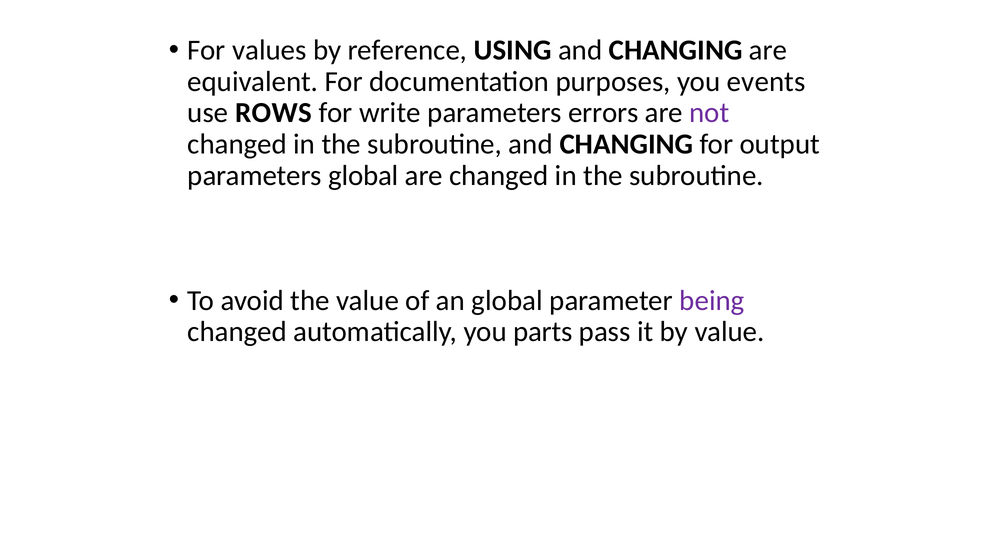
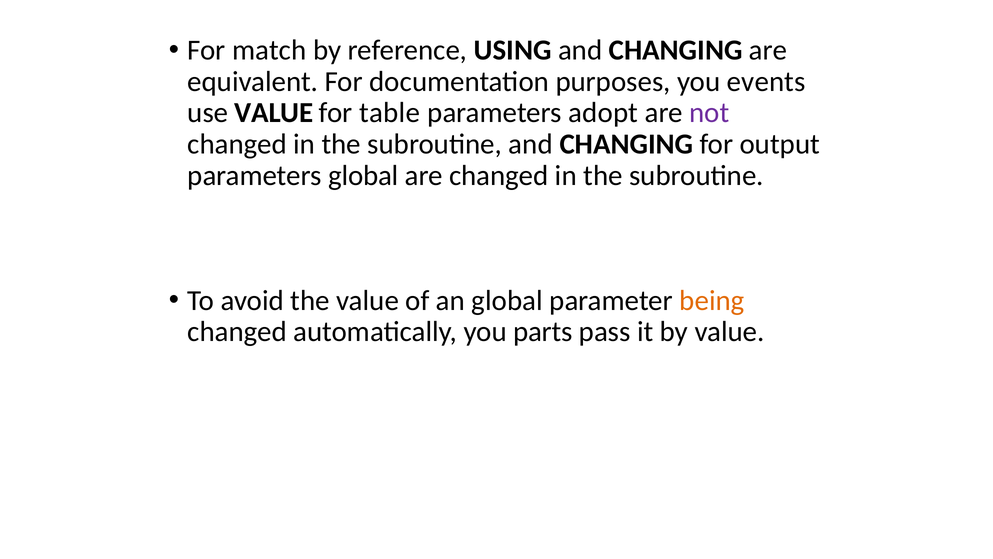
values: values -> match (269, 50)
use ROWS: ROWS -> VALUE (274, 113)
write: write -> table (390, 113)
errors: errors -> adopt (603, 113)
being colour: purple -> orange (712, 300)
